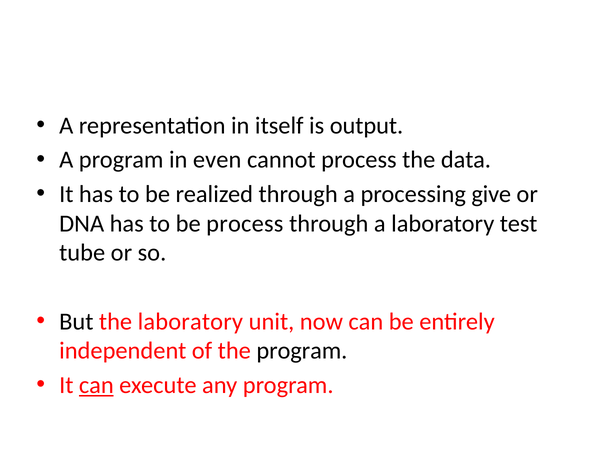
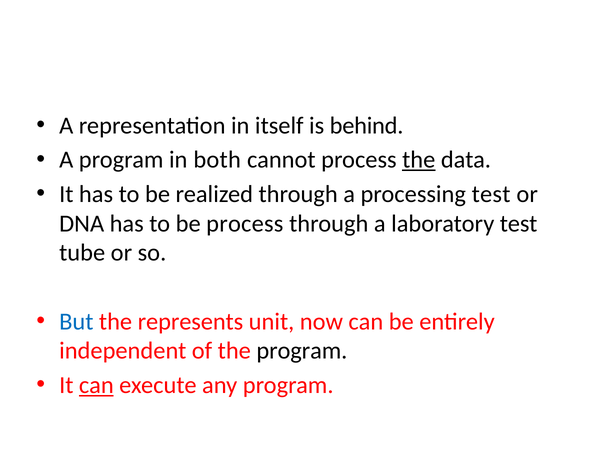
output: output -> behind (367, 126)
even: even -> both (217, 160)
the underline: none -> present (419, 160)
processing give: give -> test (491, 194)
But colour: black -> blue (76, 322)
the laboratory: laboratory -> represents (190, 322)
